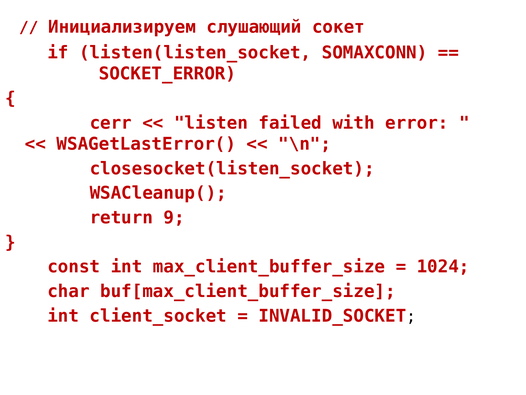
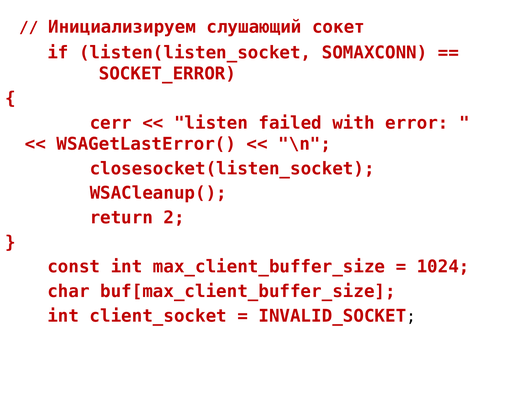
9: 9 -> 2 (174, 217)
